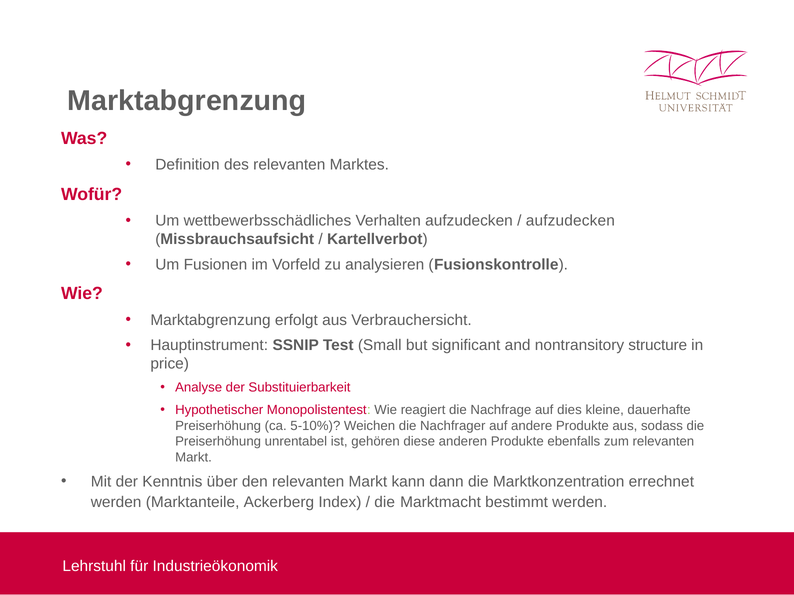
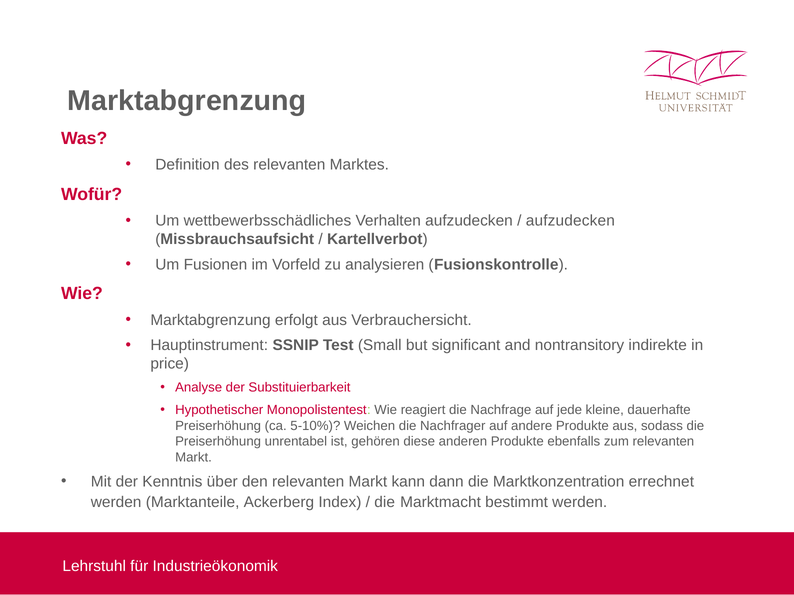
structure: structure -> indirekte (658, 346)
dies: dies -> jede (570, 410)
